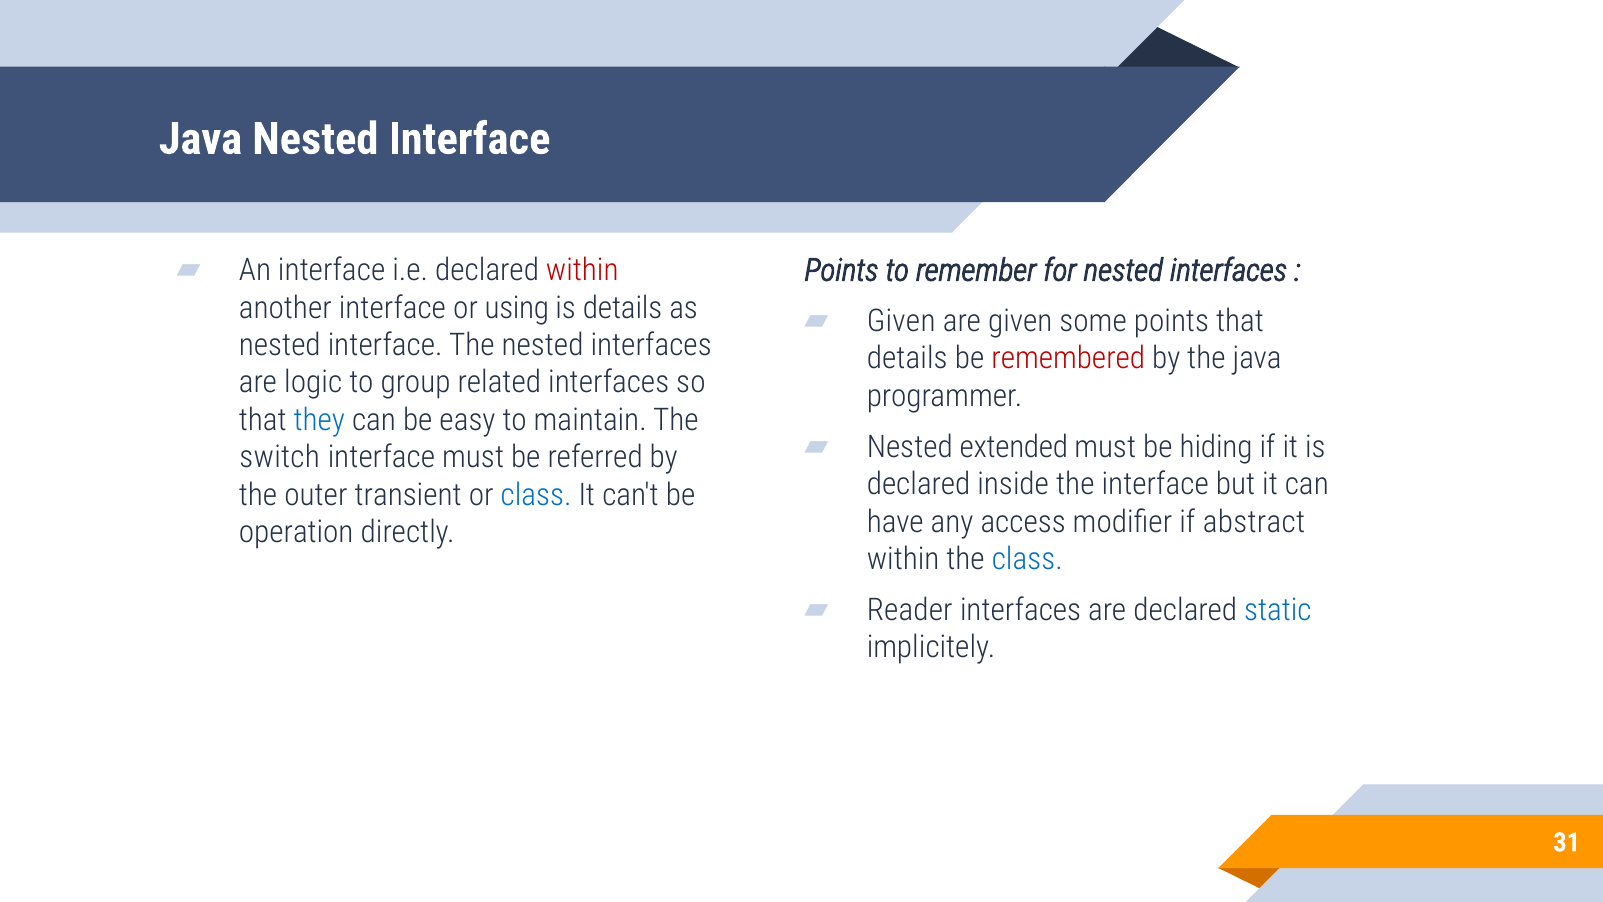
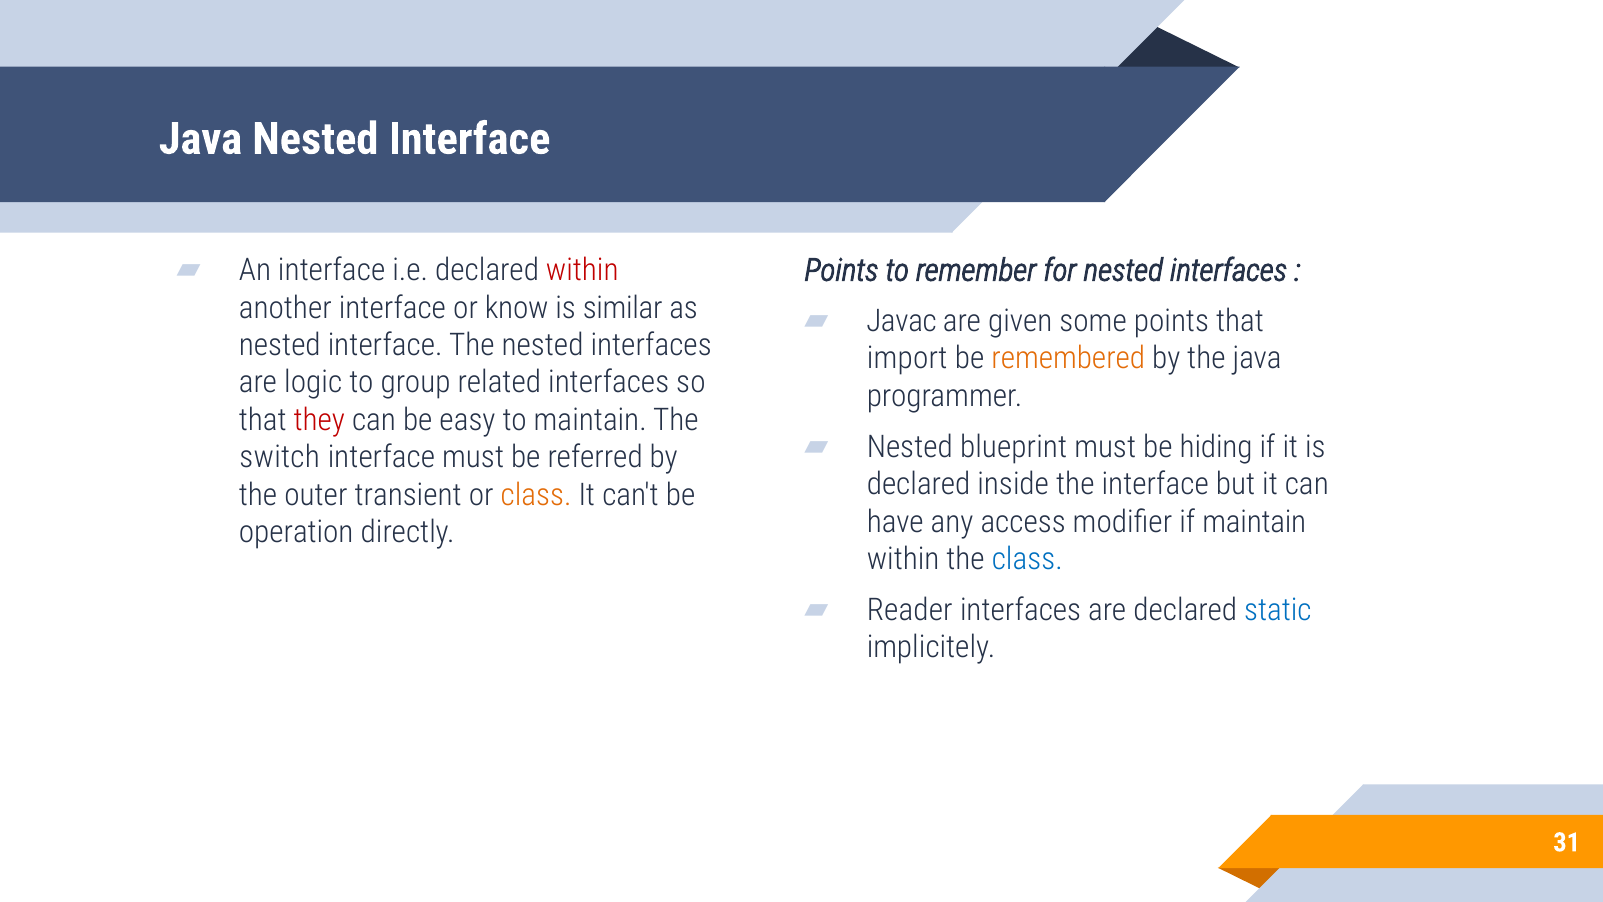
using: using -> know (517, 308)
is details: details -> similar (623, 308)
Given: Given -> Javac (902, 321)
details: details -> import (907, 359)
remembered colour: red -> orange (1068, 359)
they colour: blue -> red (319, 420)
extended: extended -> blueprint (1014, 447)
class colour: blue -> orange (536, 495)
if abstract: abstract -> maintain (1254, 522)
